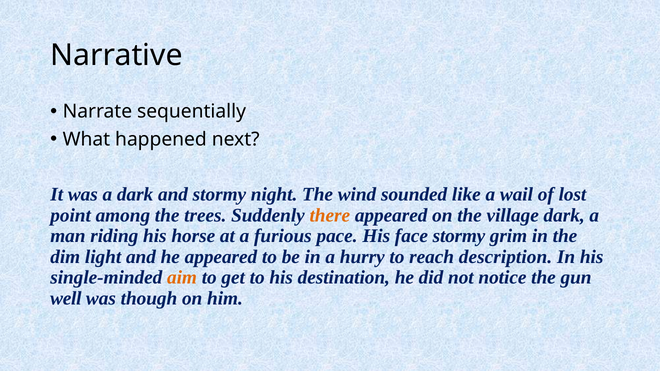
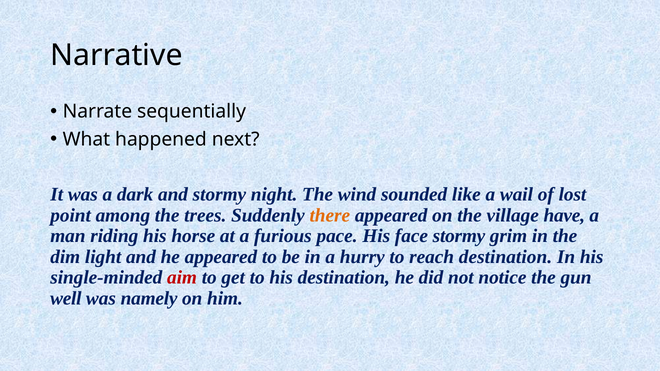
village dark: dark -> have (564, 215)
reach description: description -> destination (505, 257)
aim colour: orange -> red (182, 278)
though: though -> namely (149, 299)
